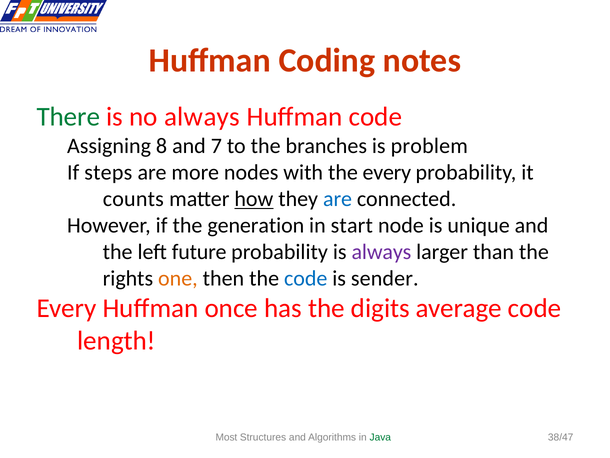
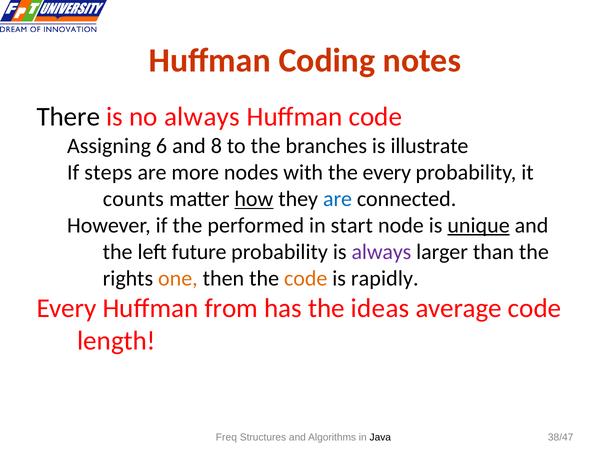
There colour: green -> black (68, 117)
8: 8 -> 6 (162, 146)
7: 7 -> 8 (216, 146)
problem: problem -> illustrate (429, 146)
generation: generation -> performed (256, 225)
unique underline: none -> present (479, 225)
code colour: blue -> orange (306, 278)
sender: sender -> rapidly (385, 278)
once: once -> from (231, 308)
digits: digits -> ideas (380, 308)
Most: Most -> Freq (226, 437)
Java colour: green -> black (380, 437)
